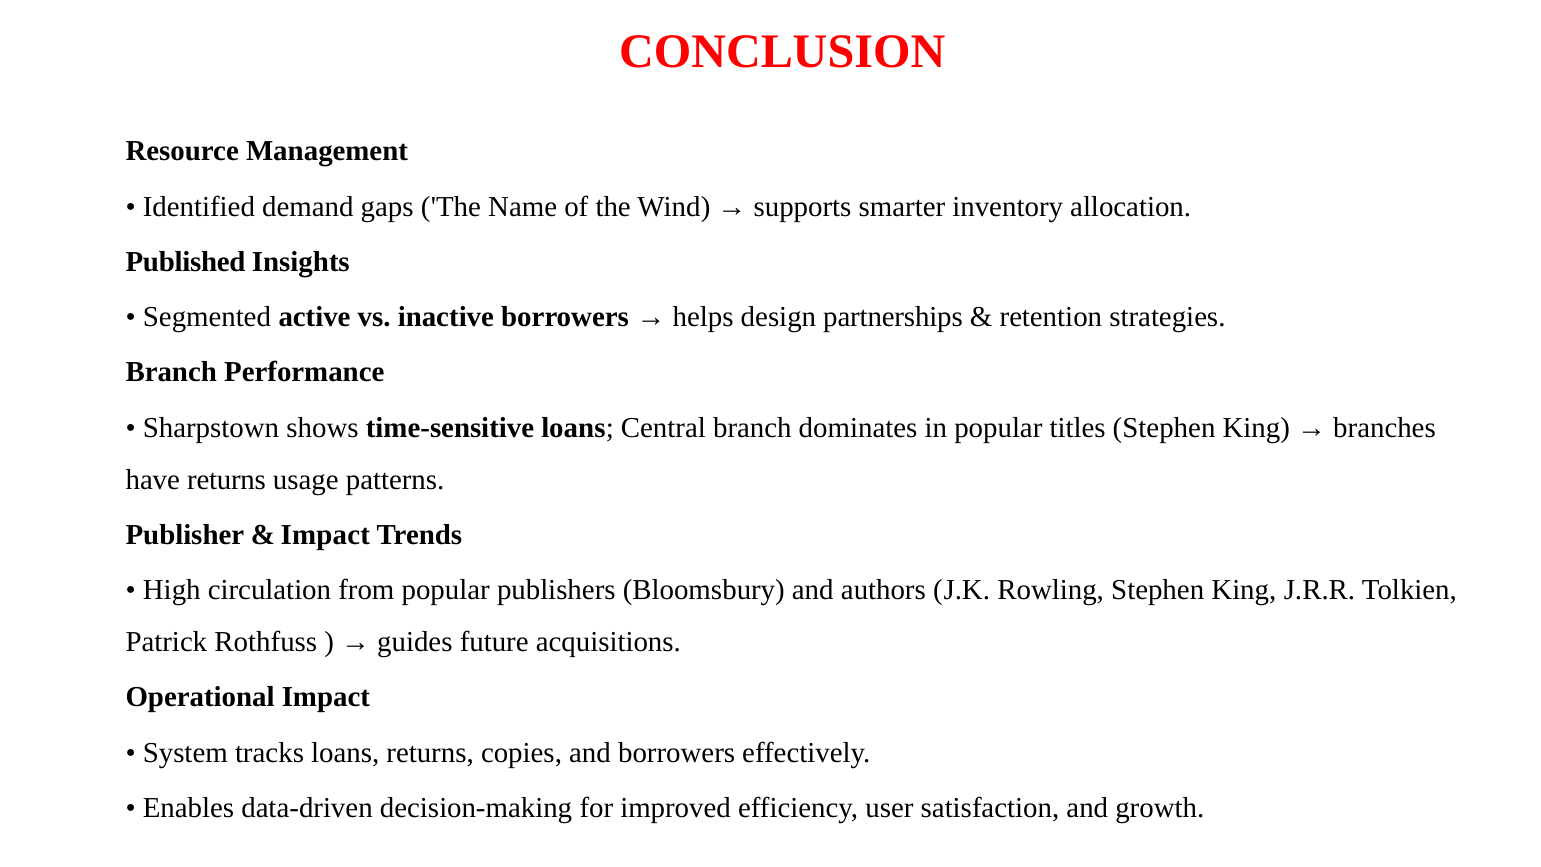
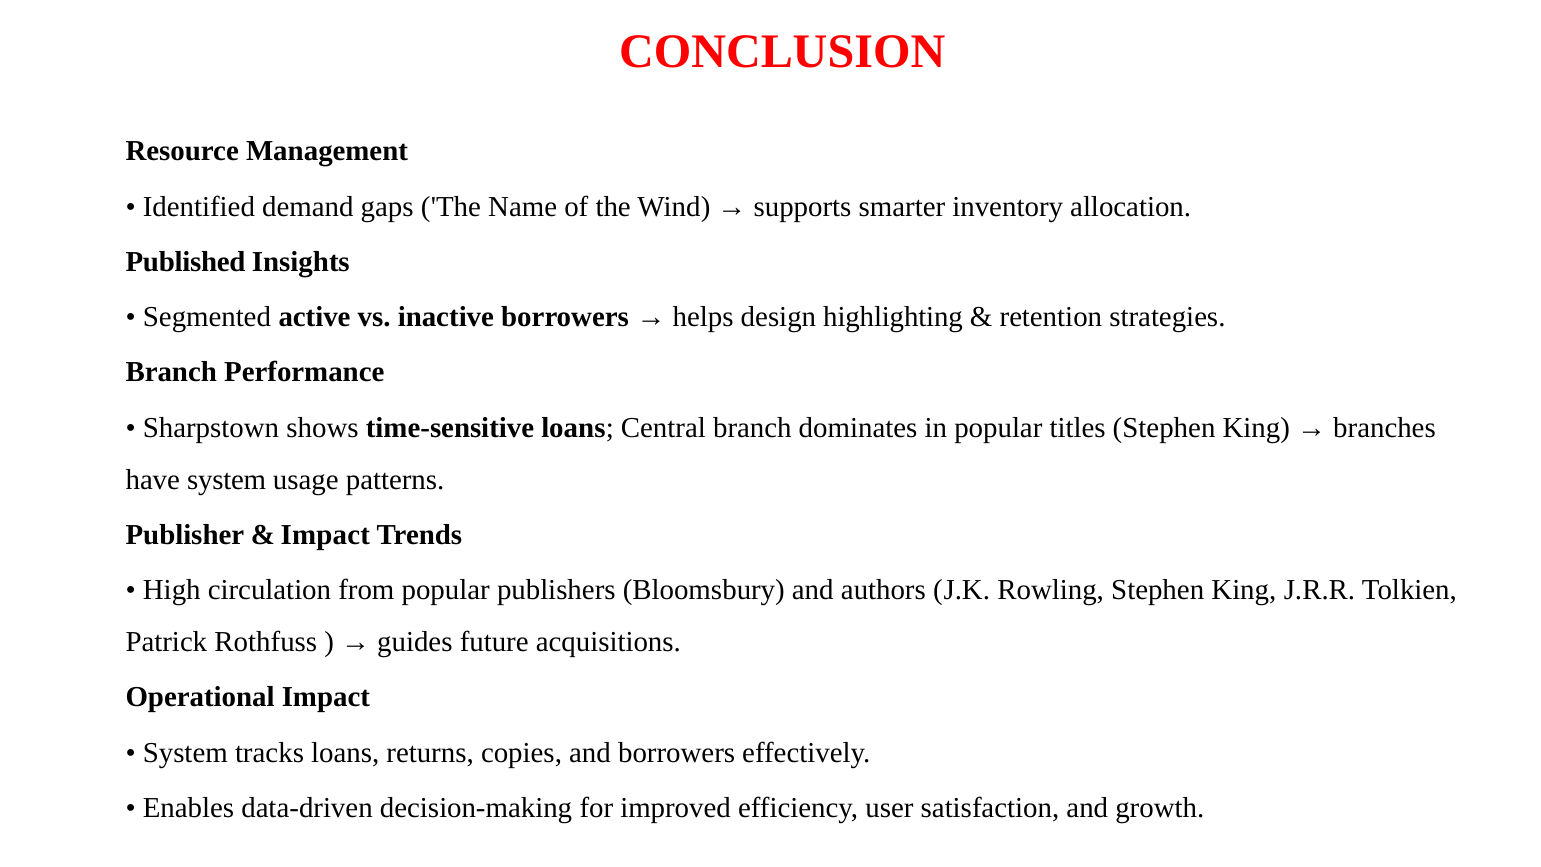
partnerships: partnerships -> highlighting (893, 317)
have returns: returns -> system (227, 480)
